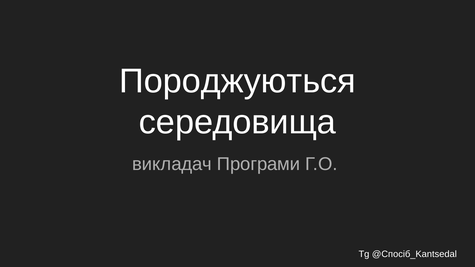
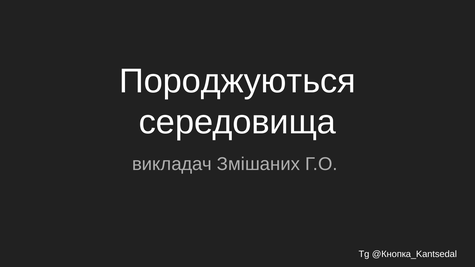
Програми: Програми -> Змішаних (258, 164)
@Спосіб_Kantsedal: @Спосіб_Kantsedal -> @Кнопка_Kantsedal (414, 254)
